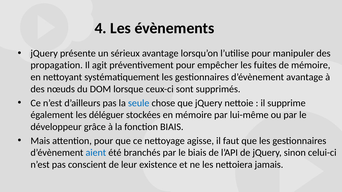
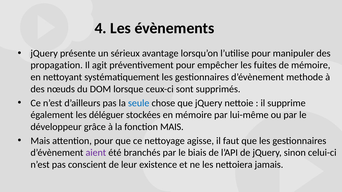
d’évènement avantage: avantage -> methode (305, 77)
fonction BIAIS: BIAIS -> MAIS (172, 127)
aient colour: blue -> purple (96, 153)
